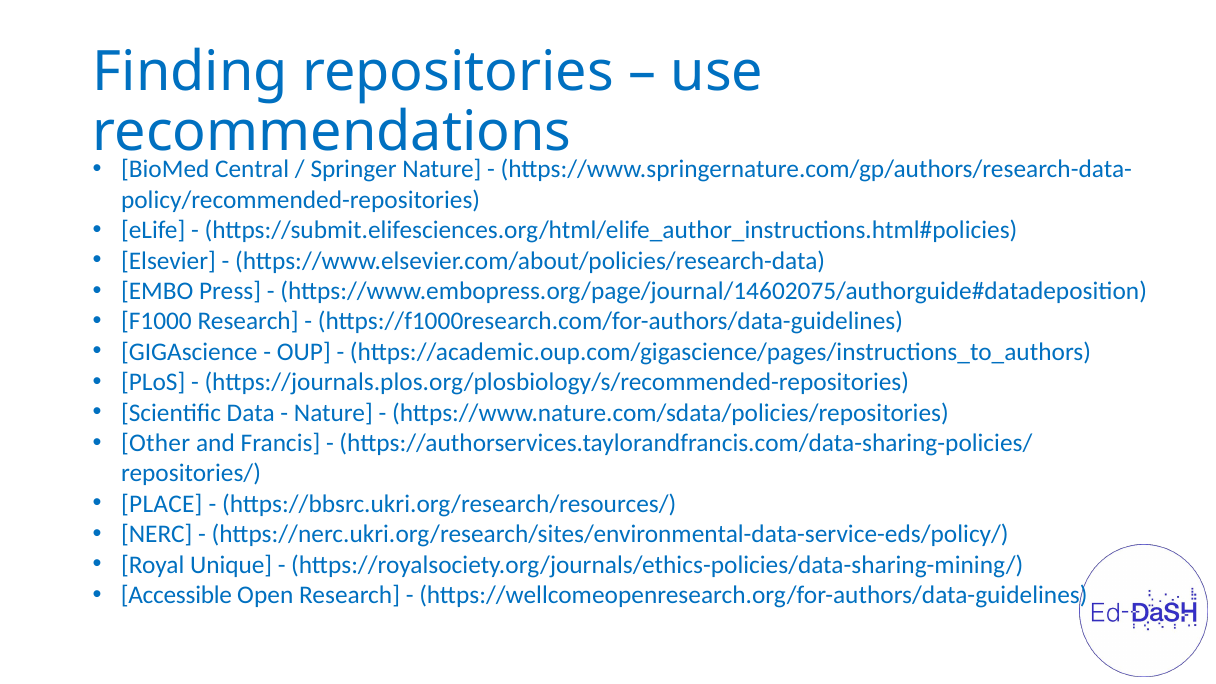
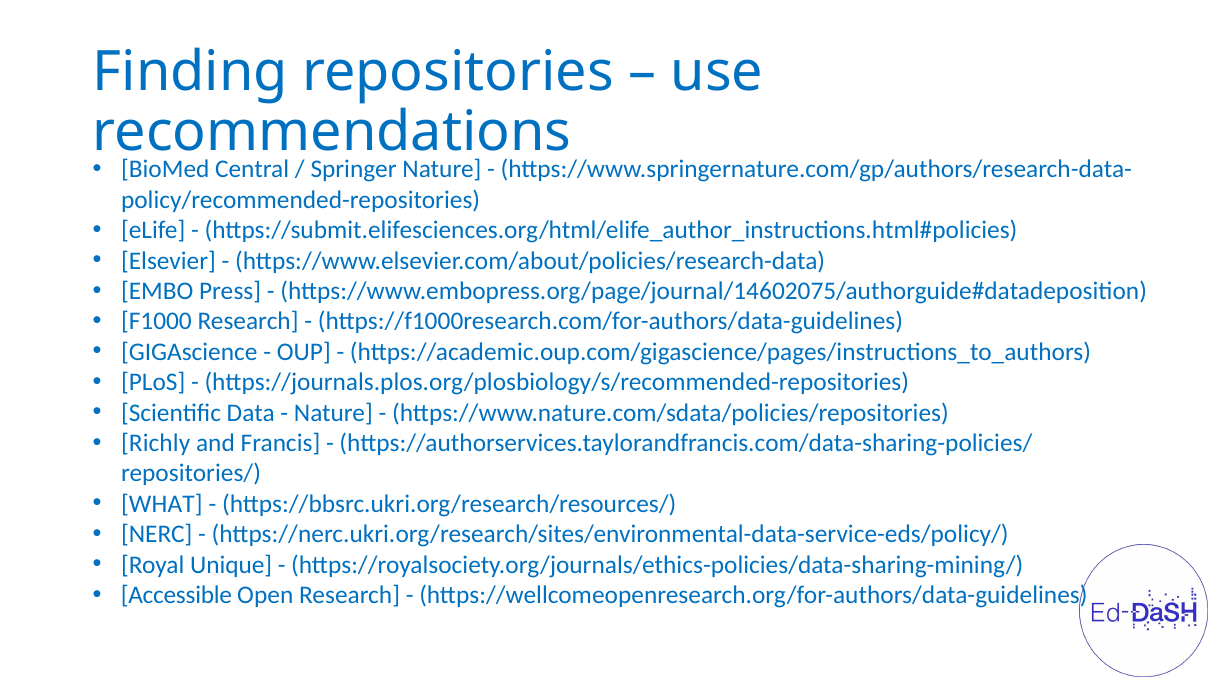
Other: Other -> Richly (156, 443)
PLACE: PLACE -> WHAT (162, 504)
